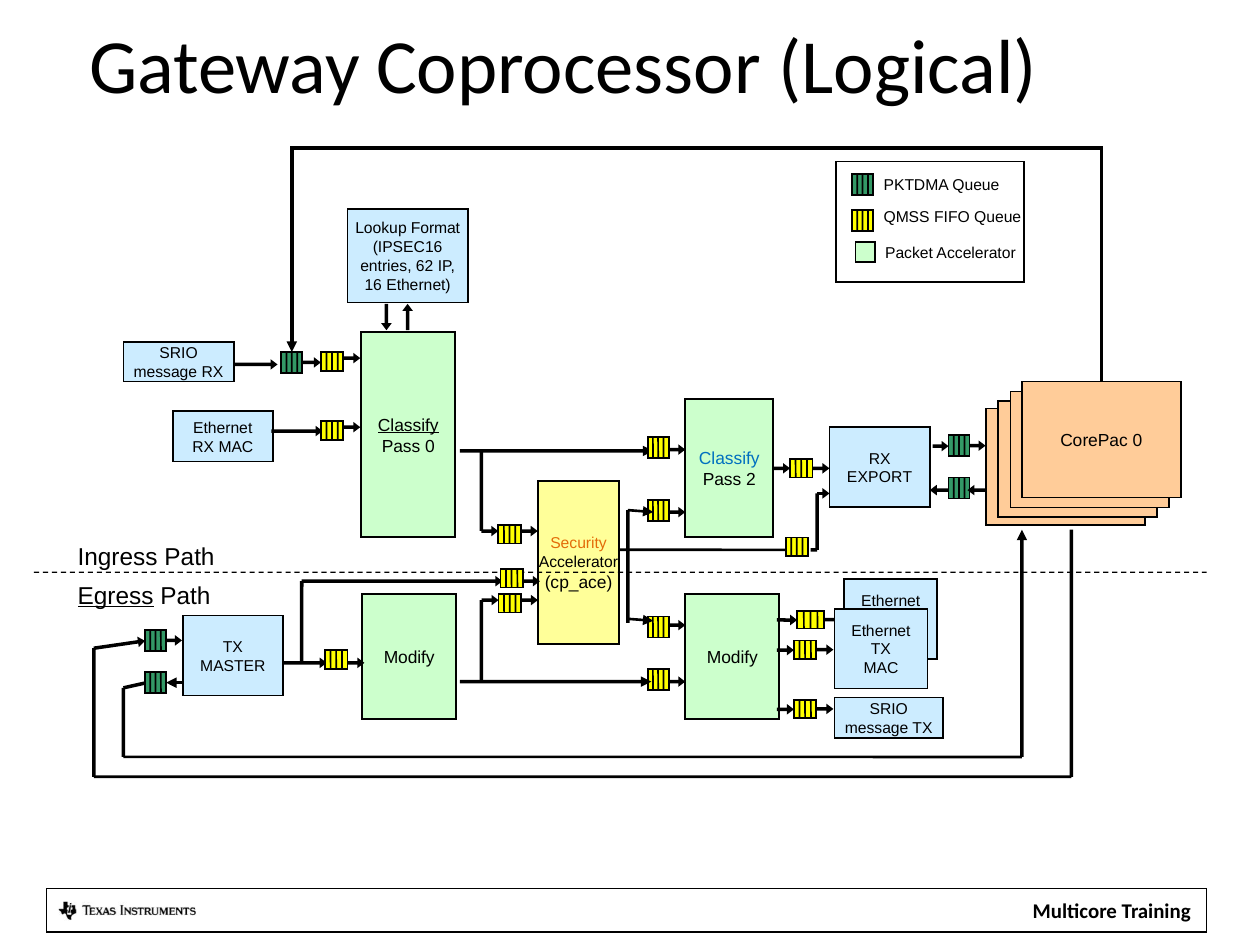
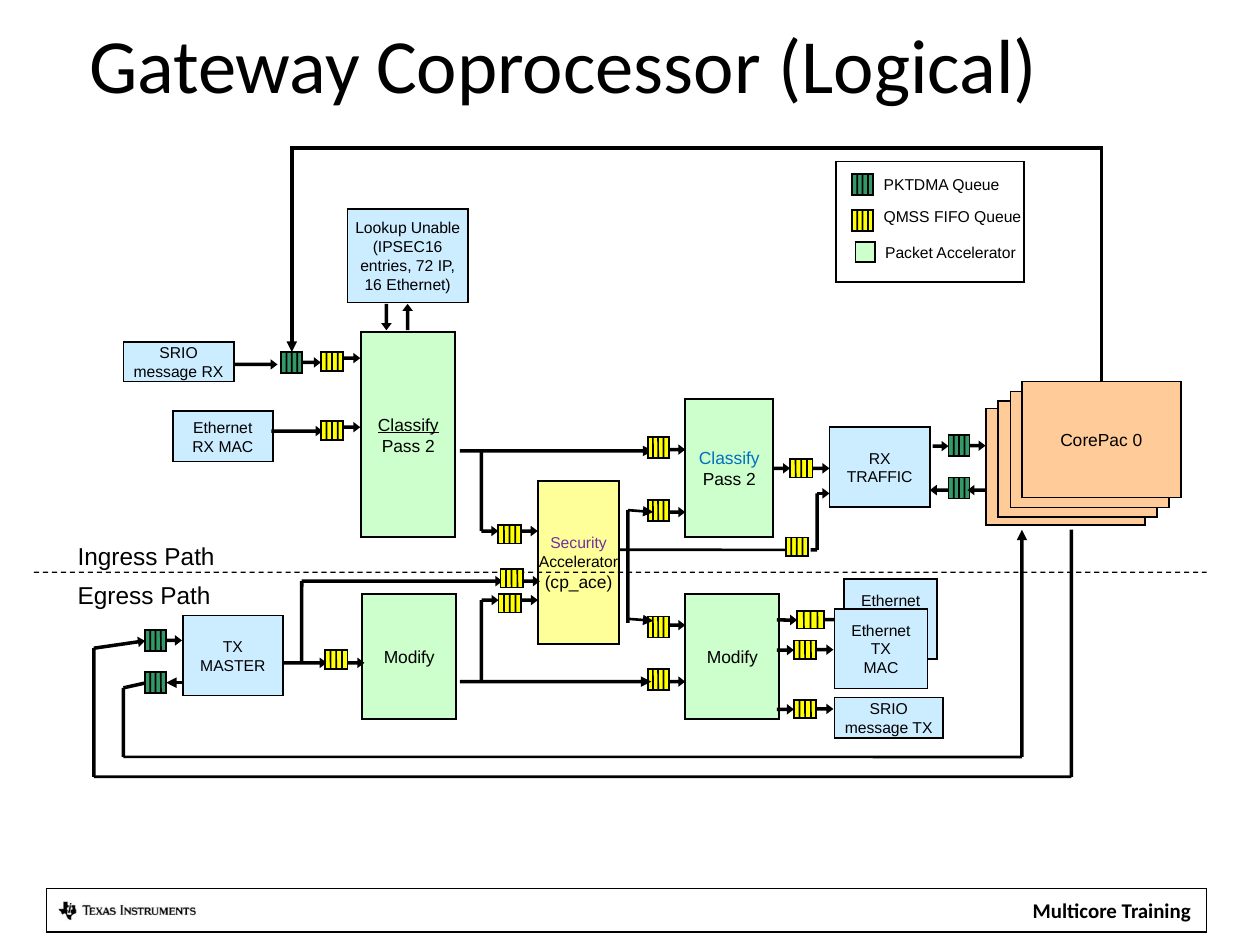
Format: Format -> Unable (435, 228)
62: 62 -> 72 (425, 266)
0: 0 -> 2 (430, 446)
EXPORT: EXPORT -> TRAFFIC (880, 478)
Security colour: orange -> purple (579, 543)
Egress underline: present -> none (116, 596)
